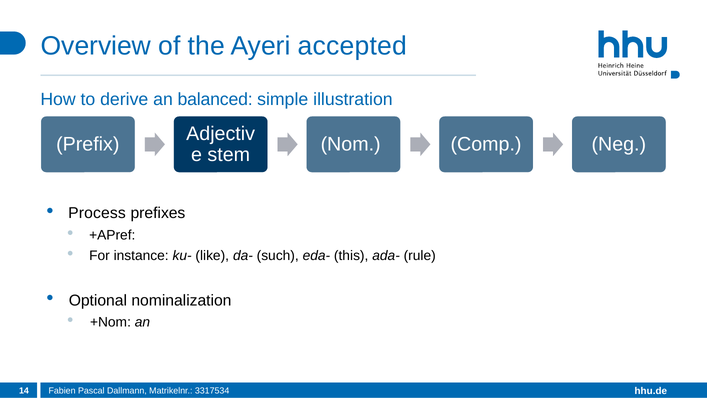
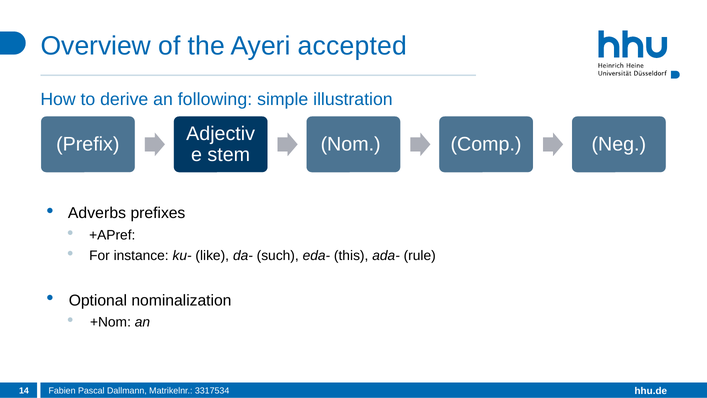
balanced: balanced -> following (215, 99)
Process: Process -> Adverbs (97, 213)
